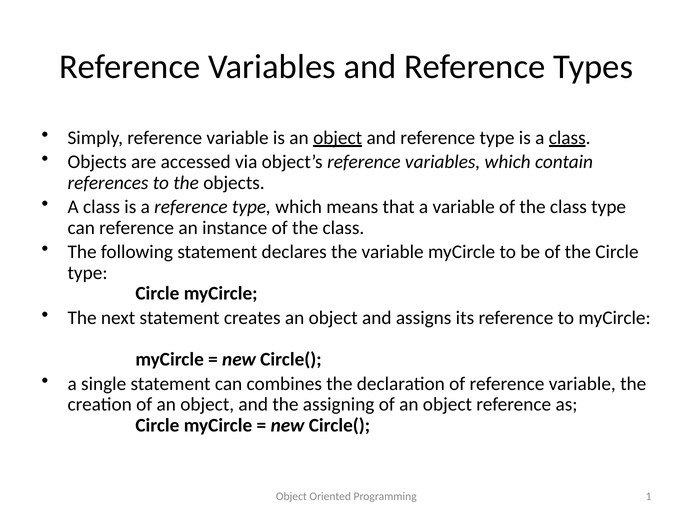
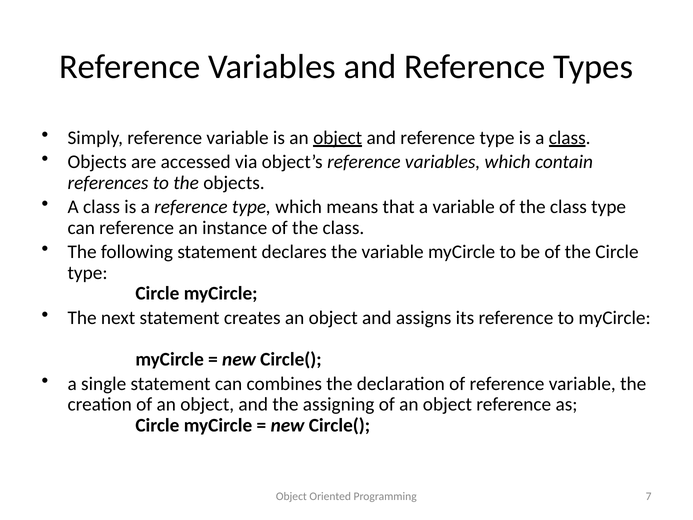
1: 1 -> 7 (649, 496)
